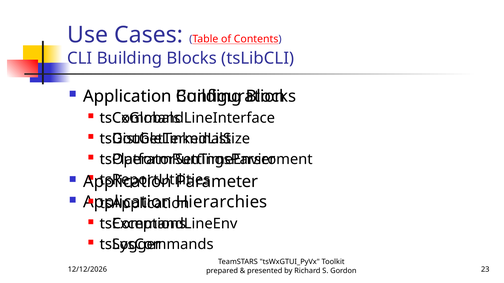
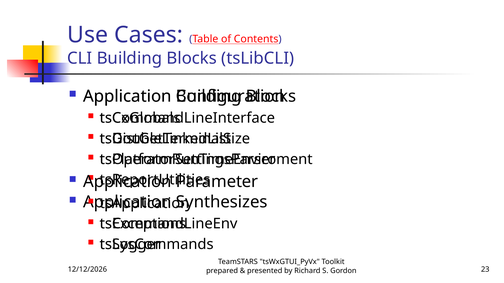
Hierarchies: Hierarchies -> Synthesizes (222, 202)
